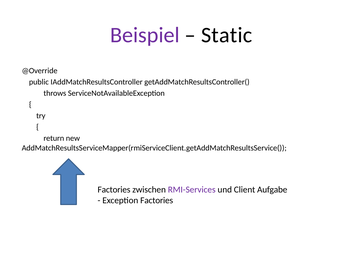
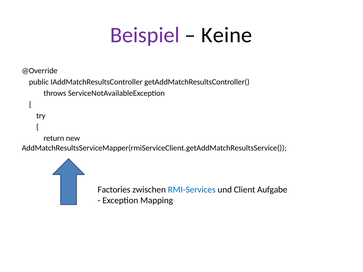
Static: Static -> Keine (227, 35)
RMI-Services colour: purple -> blue (192, 190)
Exception Factories: Factories -> Mapping (157, 201)
